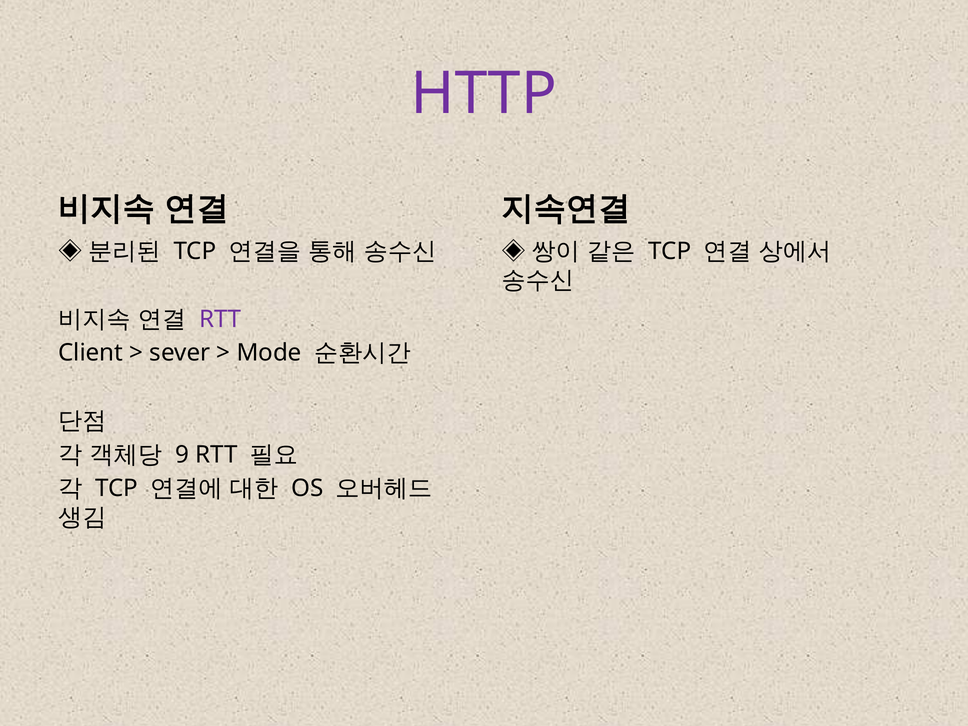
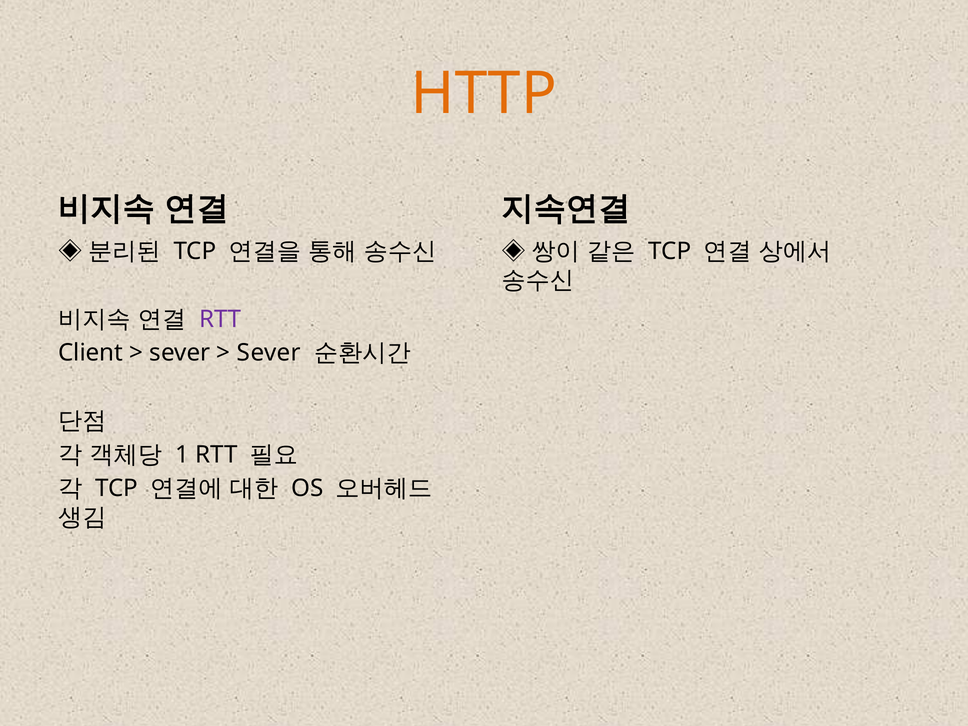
HTTP colour: purple -> orange (484, 94)
Mode: Mode -> Sever (269, 353)
9: 9 -> 1 (182, 455)
